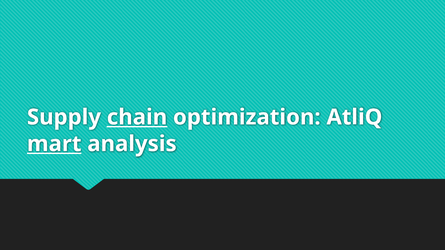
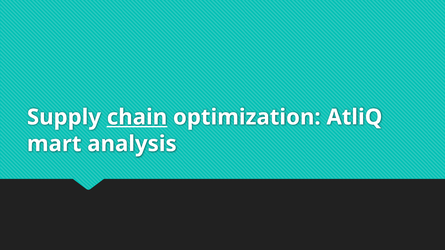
mart underline: present -> none (54, 144)
